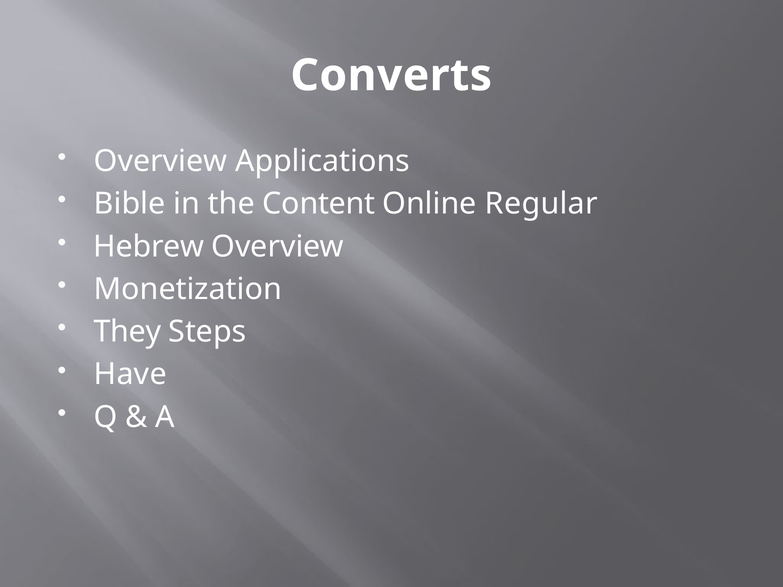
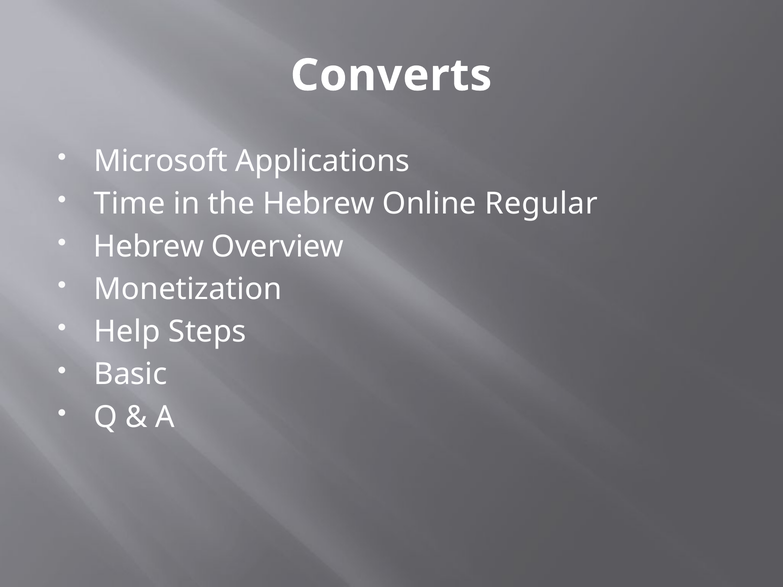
Overview: Overview -> Microsoft (161, 161)
Bible: Bible -> Time (130, 204)
the Content: Content -> Hebrew (319, 204)
They: They -> Help (127, 332)
Have: Have -> Basic (131, 375)
